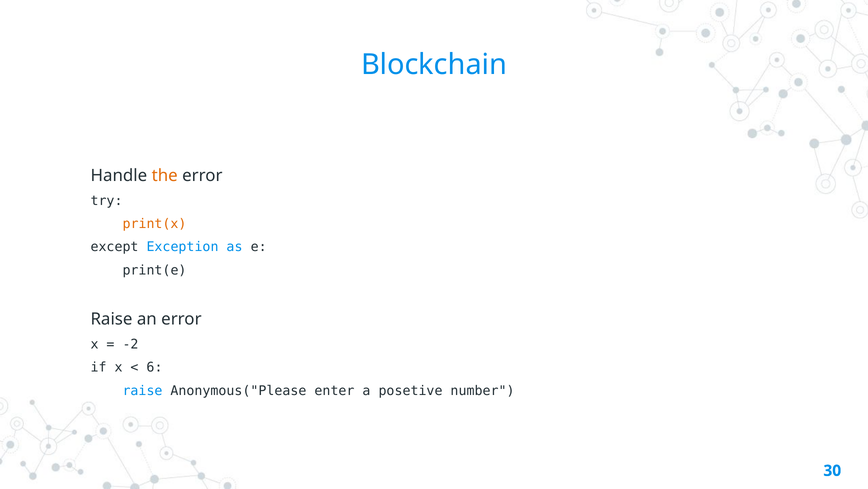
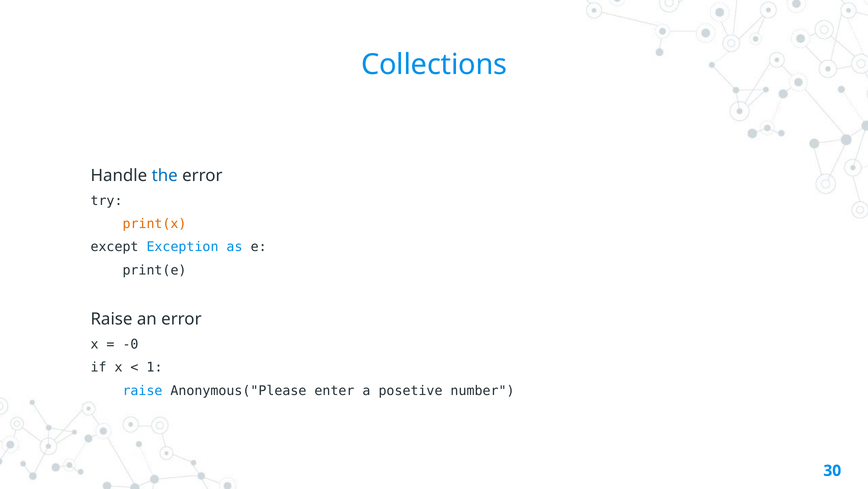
Blockchain: Blockchain -> Collections (434, 65)
the colour: orange -> blue (165, 175)
-2: -2 -> -0 (130, 344)
6: 6 -> 1 (154, 367)
